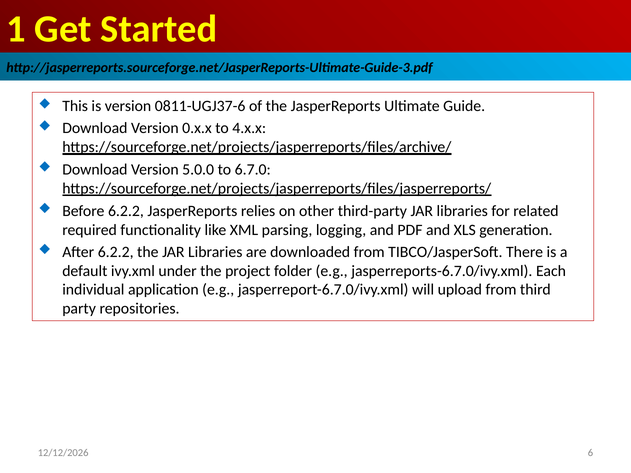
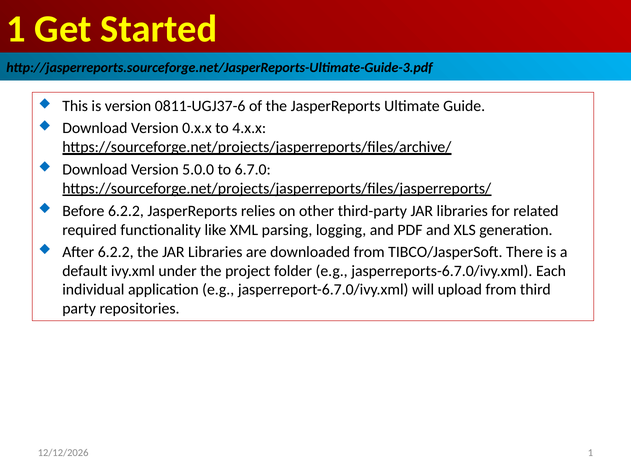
6: 6 -> 1 (591, 453)
